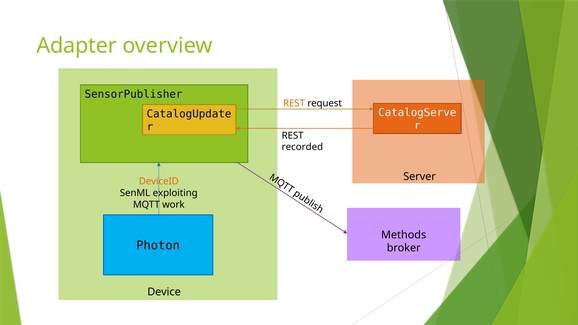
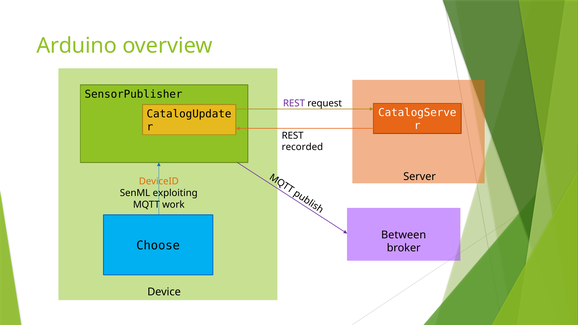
Adapter: Adapter -> Arduino (77, 46)
REST colour: orange -> purple (294, 103)
Methods: Methods -> Between (404, 235)
Photon: Photon -> Choose (158, 246)
